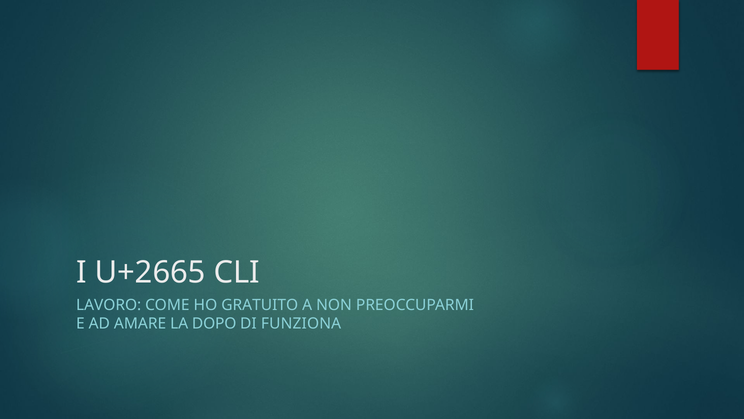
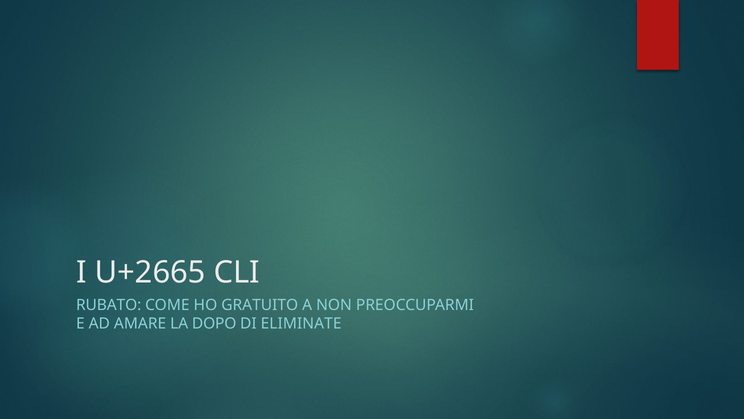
LAVORO: LAVORO -> RUBATO (109, 305)
FUNZIONA: FUNZIONA -> ELIMINATE (301, 323)
